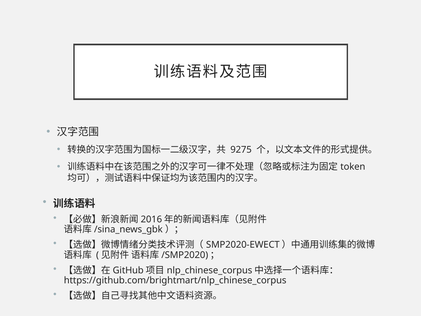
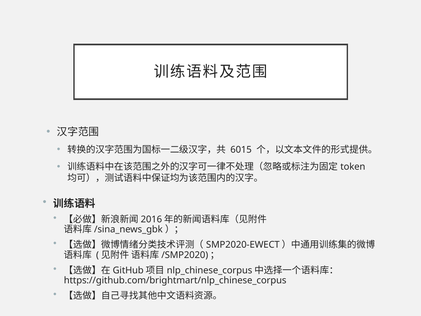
9275: 9275 -> 6015 (241, 150)
